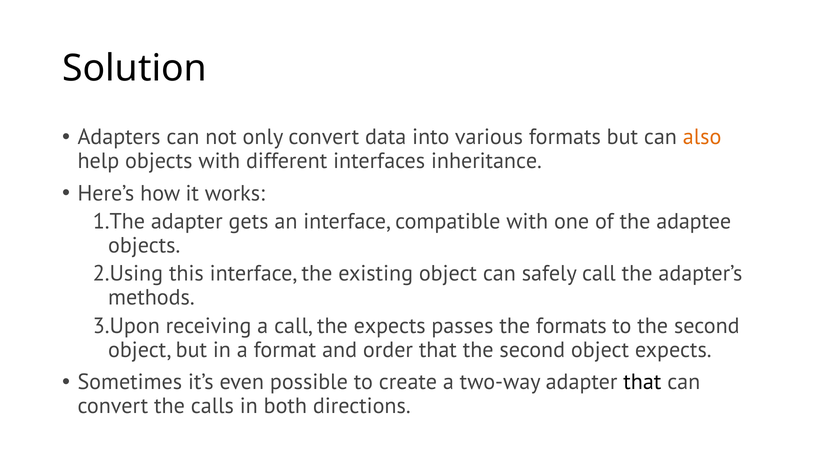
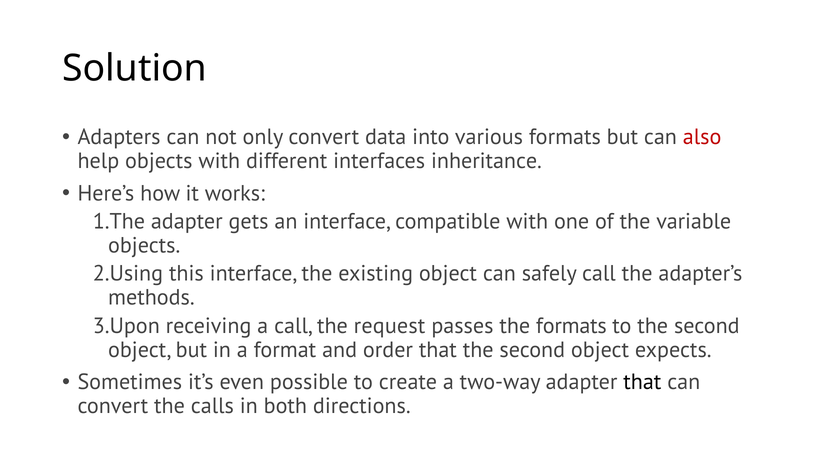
also colour: orange -> red (702, 137)
adaptee: adaptee -> variable (694, 222)
the expects: expects -> request (390, 326)
